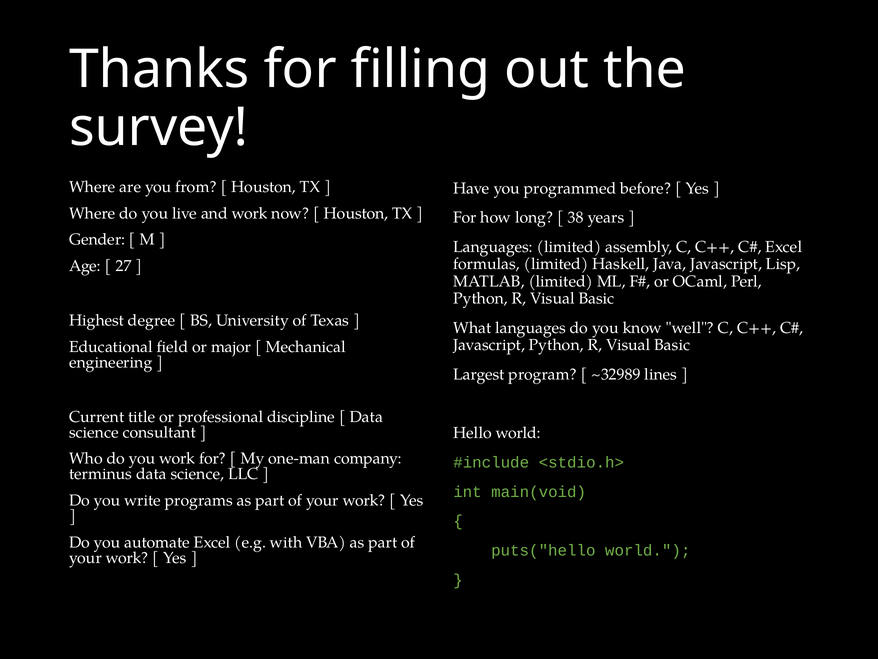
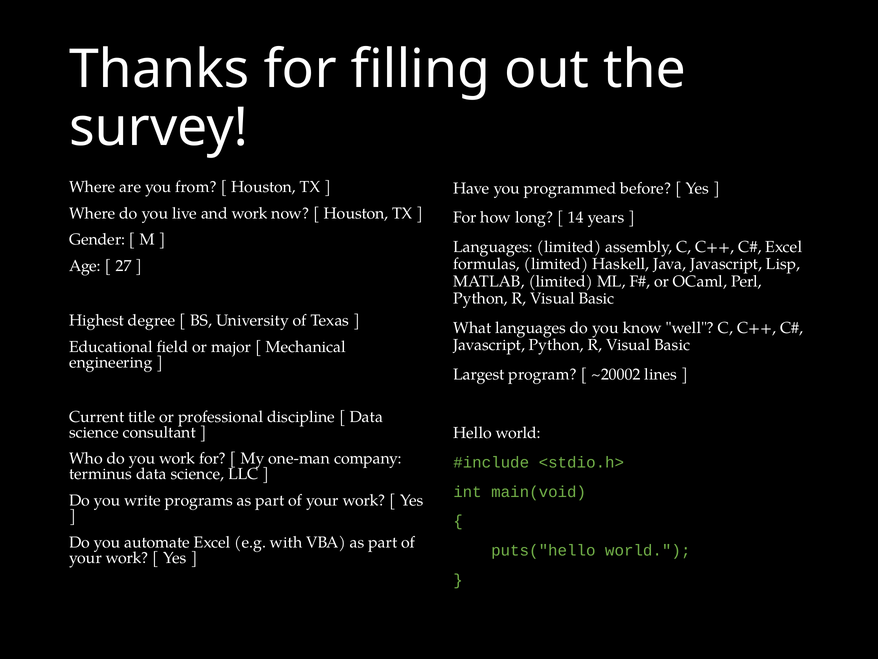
38: 38 -> 14 (576, 218)
~32989: ~32989 -> ~20002 (616, 374)
